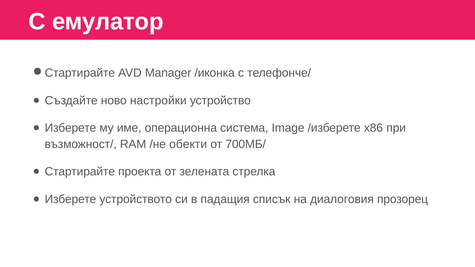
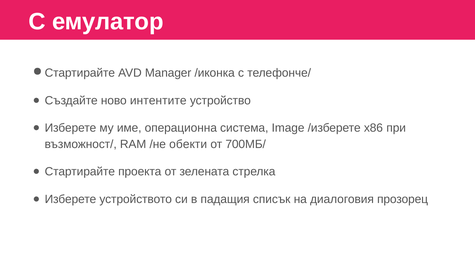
настройки: настройки -> интентите (158, 101)
